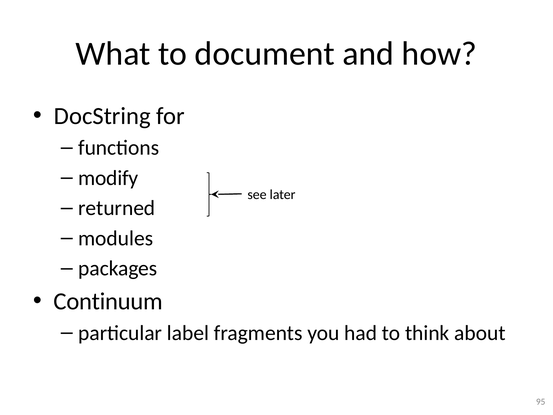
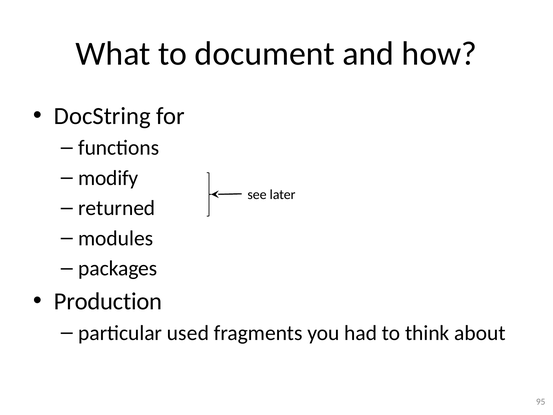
Continuum: Continuum -> Production (108, 301)
label: label -> used (188, 333)
